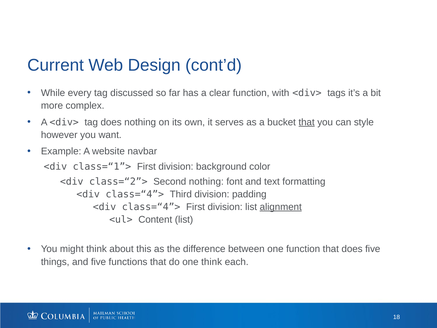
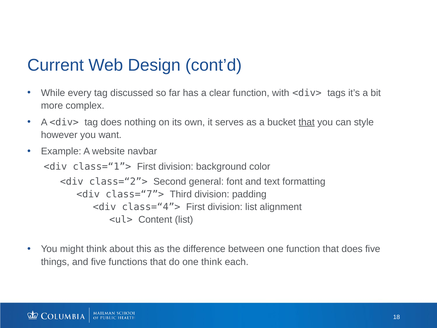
Second nothing: nothing -> general (206, 181)
class=“4”>: class=“4”> -> class=“7”> (135, 194)
alignment underline: present -> none (281, 207)
